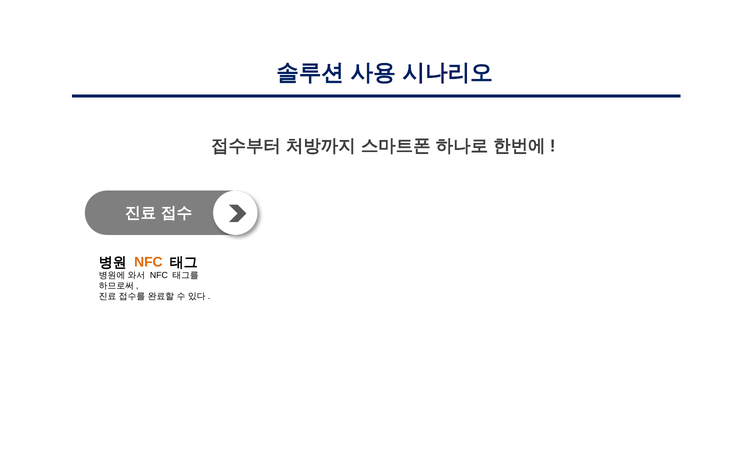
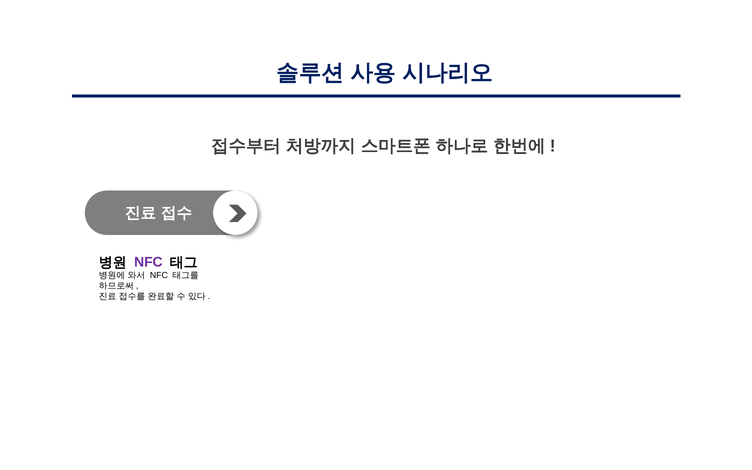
NFC colour: orange -> purple (148, 262)
